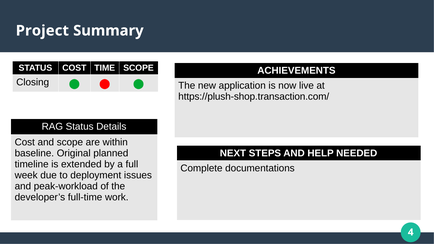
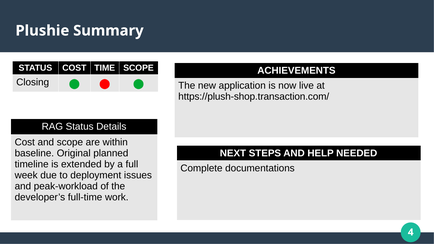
Project: Project -> Plushie (42, 31)
